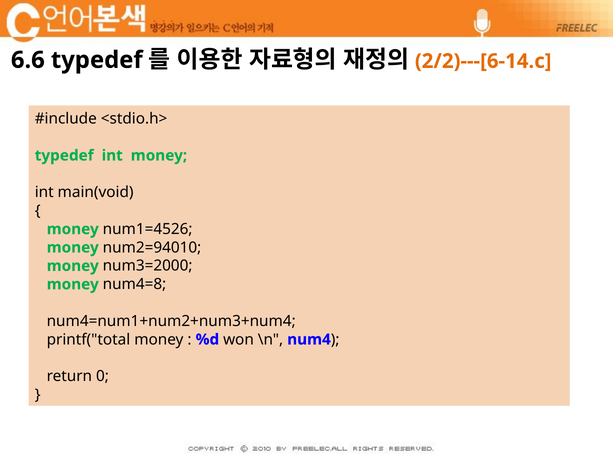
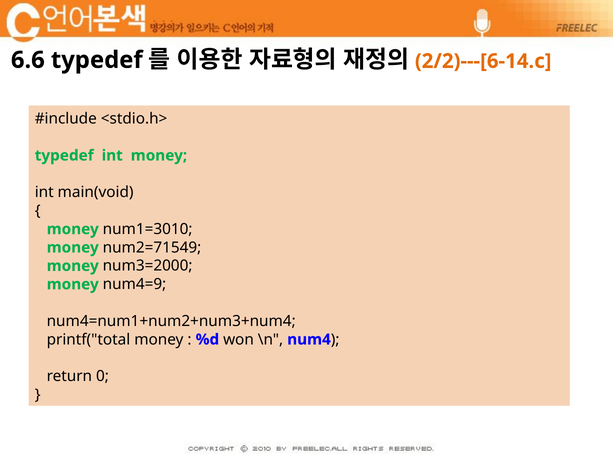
num1=4526: num1=4526 -> num1=3010 (148, 229)
num2=94010: num2=94010 -> num2=71549 (152, 247)
num4=8: num4=8 -> num4=9 (134, 284)
